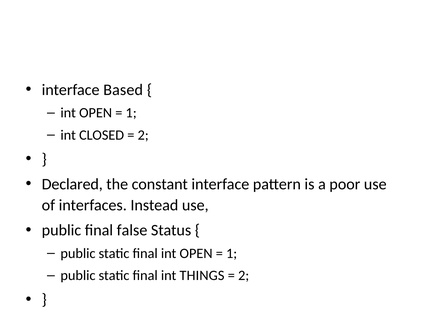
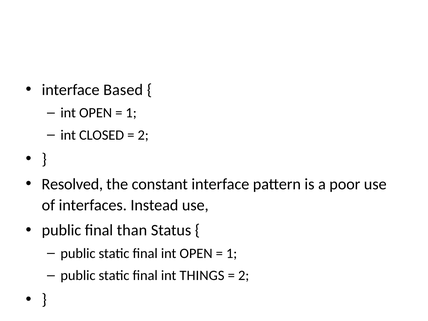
Declared: Declared -> Resolved (72, 184)
false: false -> than (132, 230)
